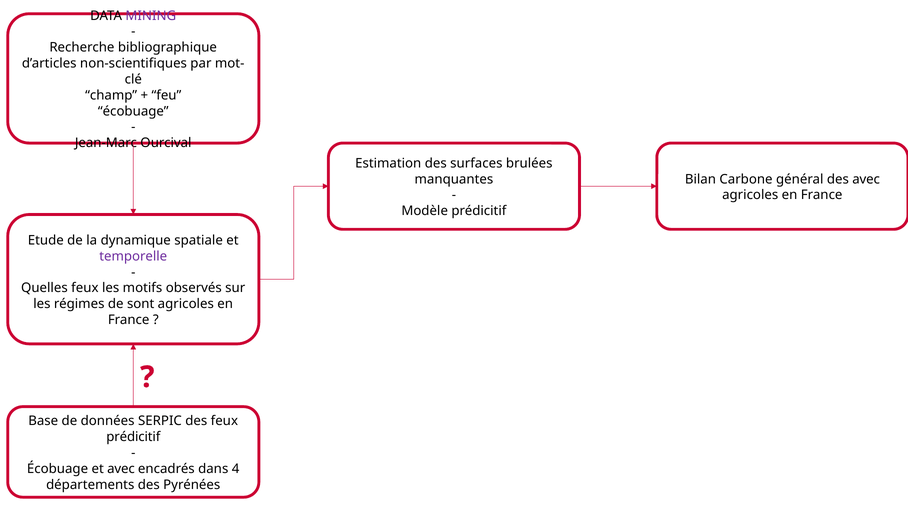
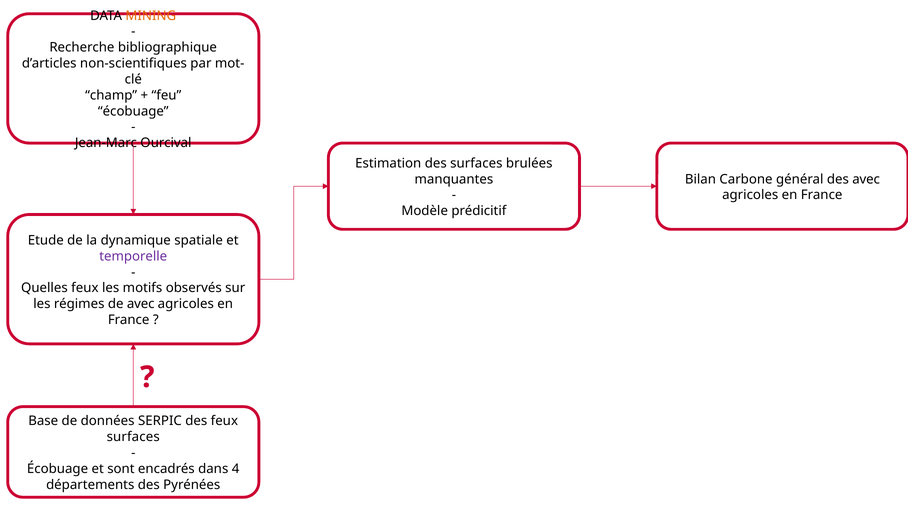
MINING colour: purple -> orange (151, 16)
de sont: sont -> avec (141, 304)
prédicitif: prédicitif -> surfaces (133, 437)
et avec: avec -> sont (121, 469)
